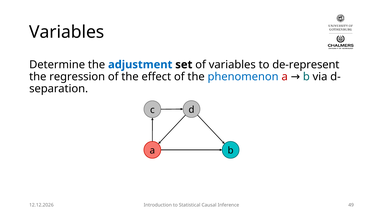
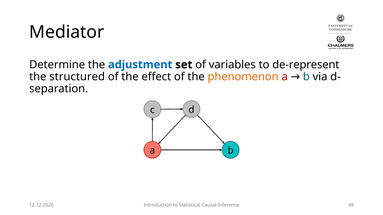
Variables: Variables -> Mediator (67, 32)
regression: regression -> structured (77, 77)
phenomenon colour: blue -> orange (243, 77)
